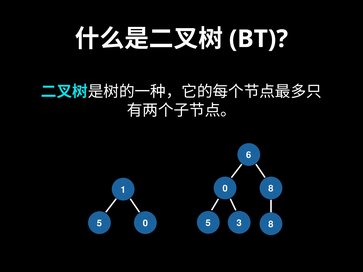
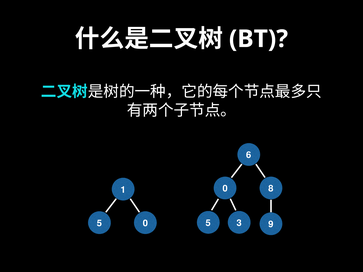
8: 8 -> 9 (271, 225)
